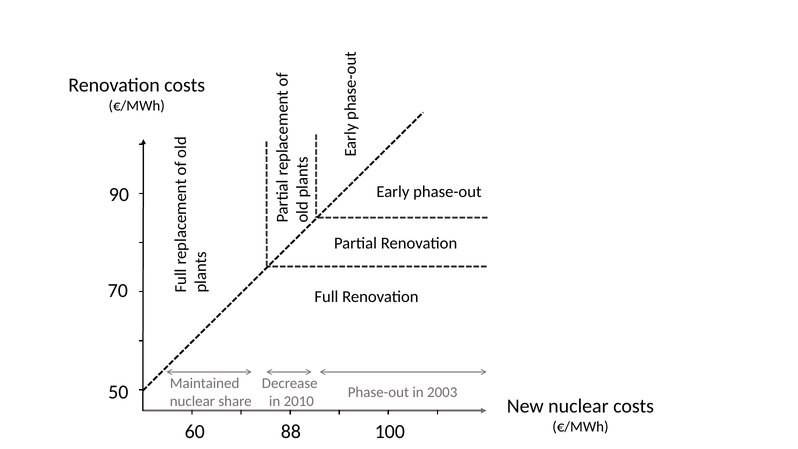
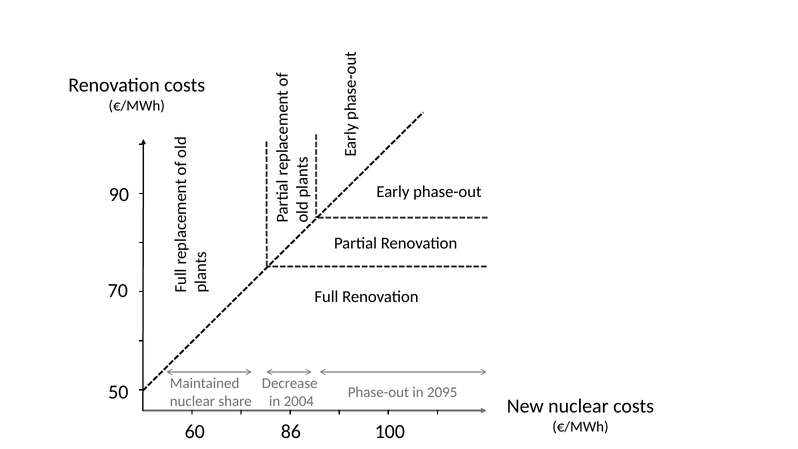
2003: 2003 -> 2095 (442, 392)
2010: 2010 -> 2004 (299, 401)
88: 88 -> 86 (291, 431)
